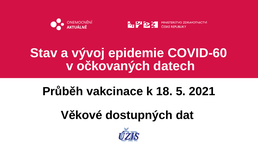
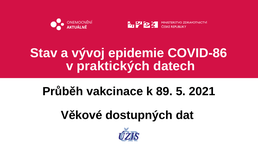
COVID-60: COVID-60 -> COVID-86 (197, 53)
očkovaných: očkovaných -> praktických (113, 66)
18: 18 -> 89 (164, 91)
